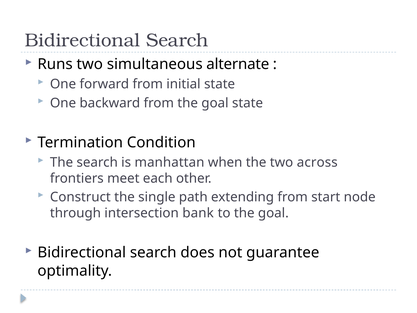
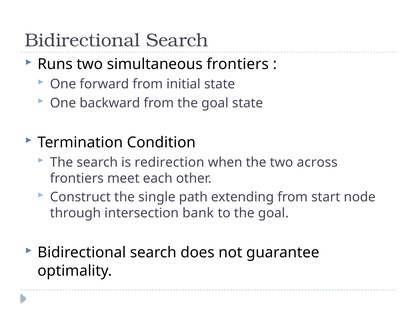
simultaneous alternate: alternate -> frontiers (238, 64)
manhattan: manhattan -> redirection (169, 162)
